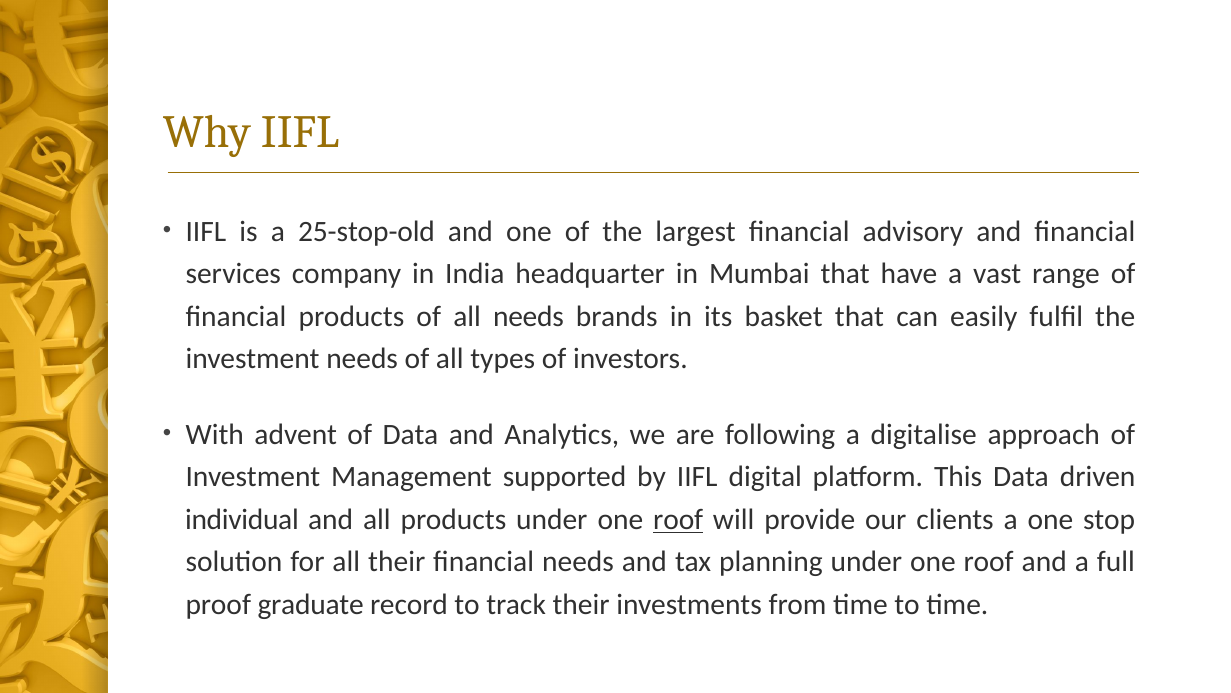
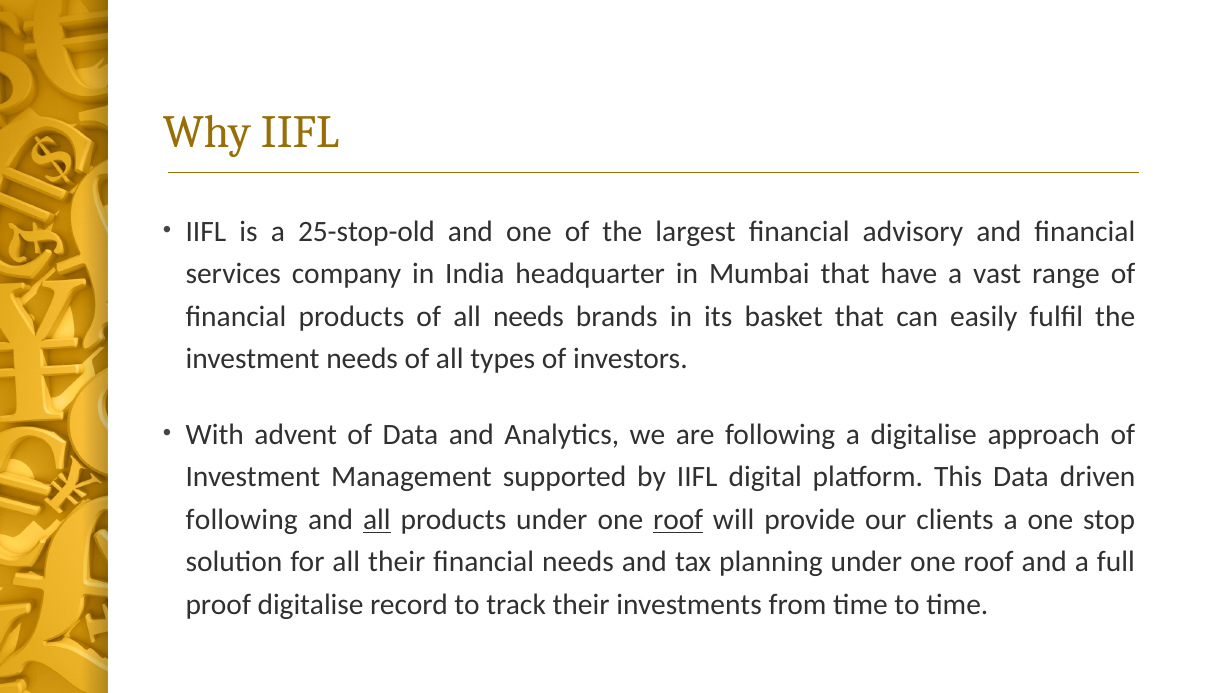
individual: individual -> following (242, 519)
all underline: none -> present (377, 519)
proof graduate: graduate -> digitalise (311, 604)
